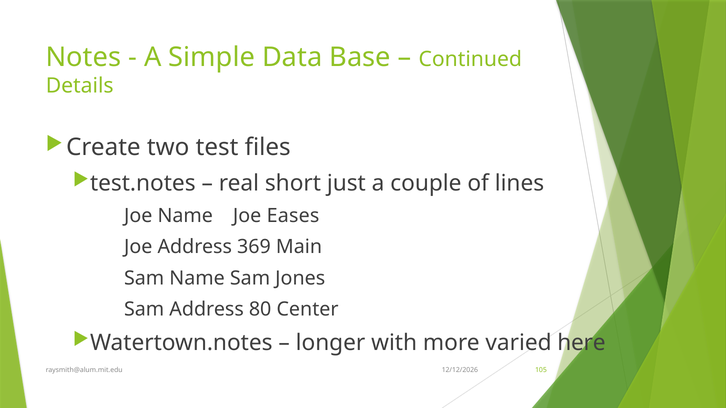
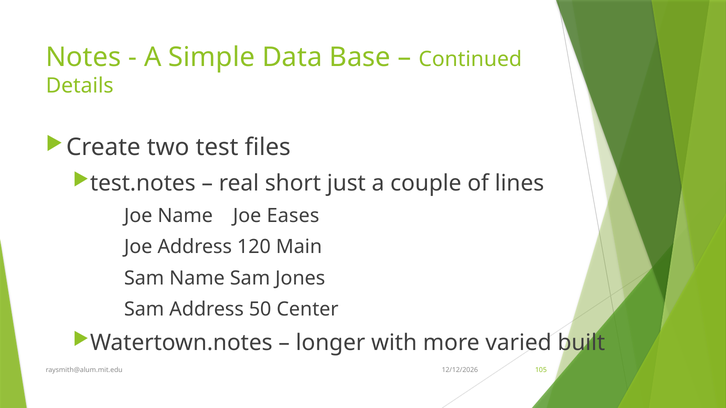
369: 369 -> 120 (254, 247)
80: 80 -> 50 (260, 310)
here: here -> built (581, 343)
